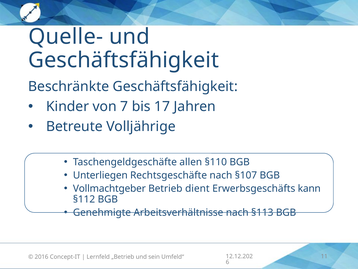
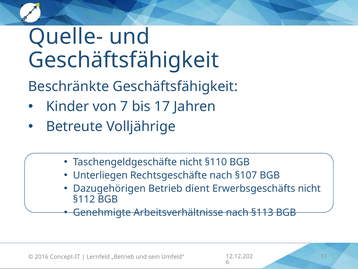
Taschengeldgeschäfte allen: allen -> nicht (191, 162)
Vollmachtgeber: Vollmachtgeber -> Dazugehörigen (109, 188)
Erwerbsgeschäfts kann: kann -> nicht (309, 188)
